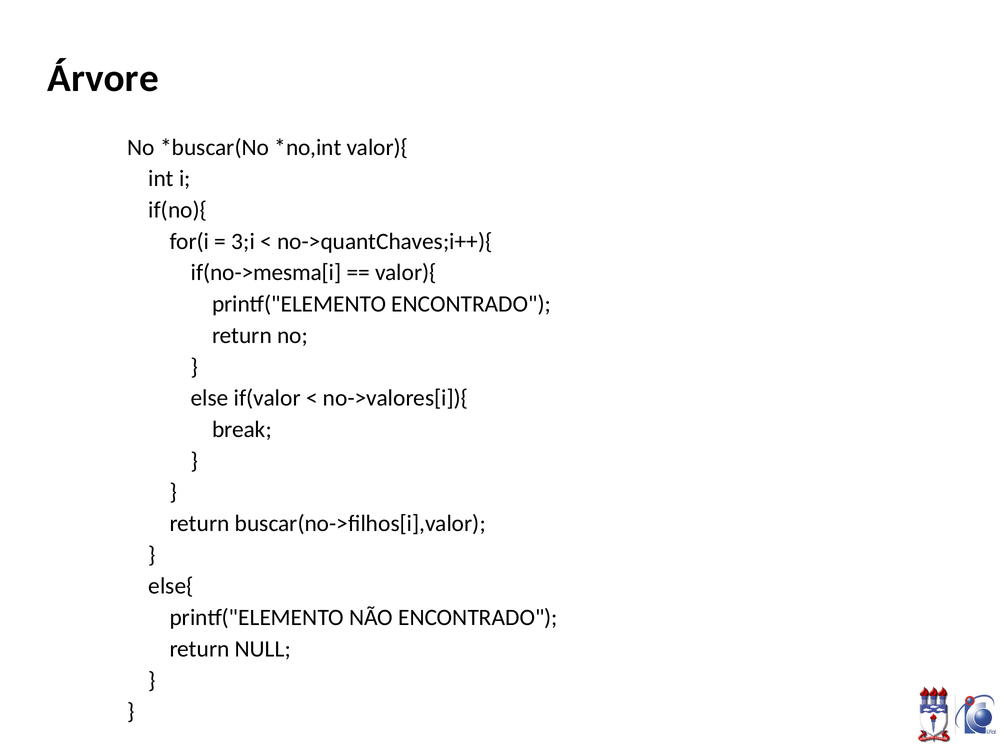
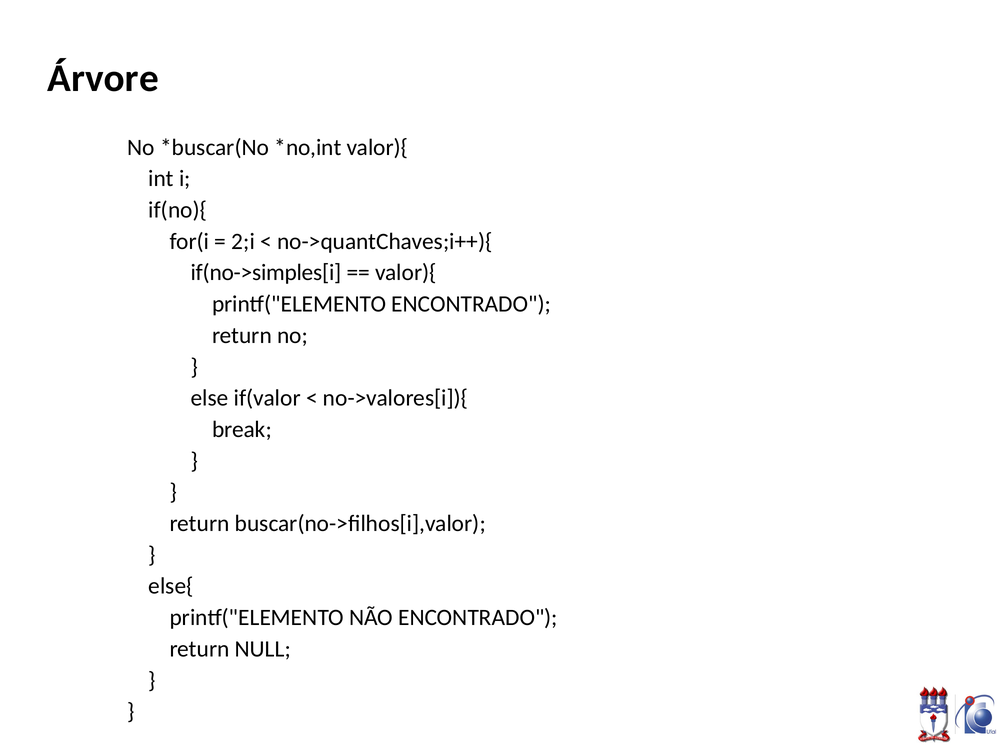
3;i: 3;i -> 2;i (243, 241)
if(no->mesma[i: if(no->mesma[i -> if(no->simples[i (266, 273)
